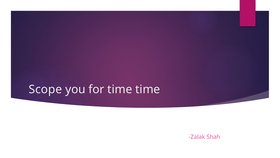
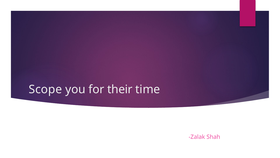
for time: time -> their (120, 89)
